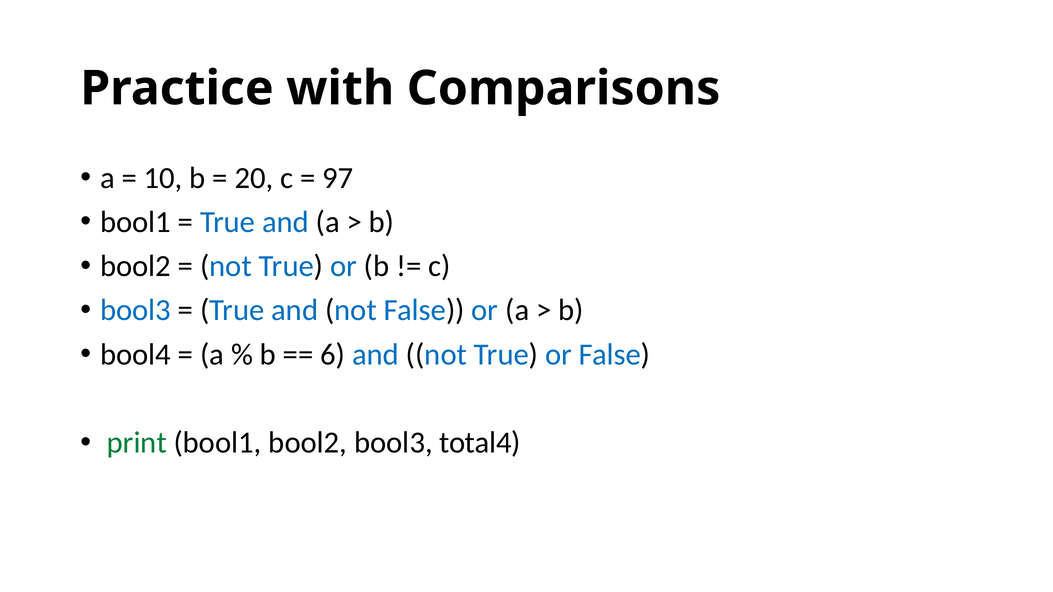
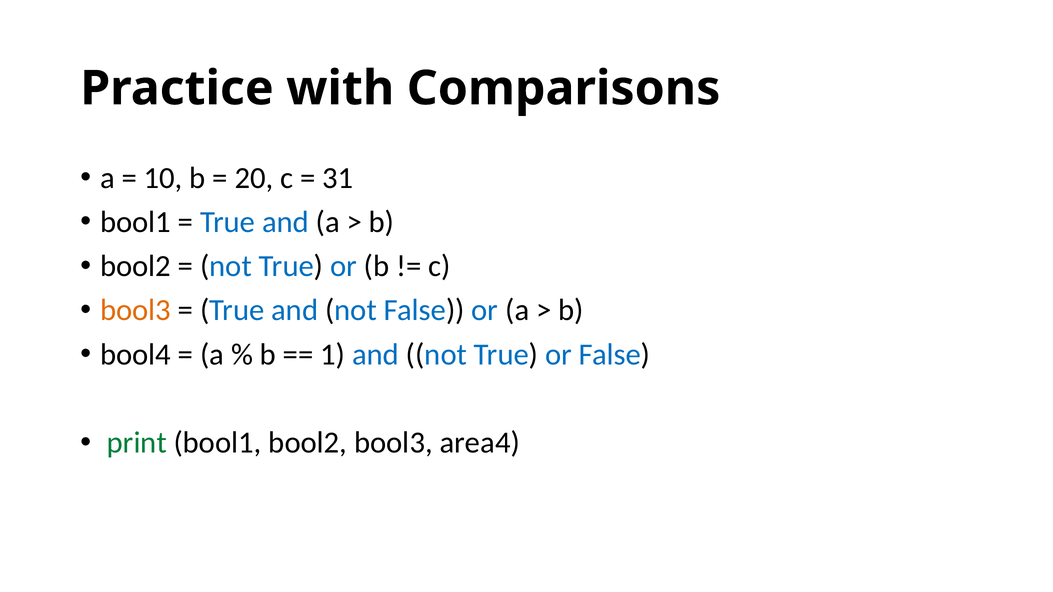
97: 97 -> 31 (338, 178)
bool3 colour: blue -> orange (136, 310)
6: 6 -> 1 (333, 355)
total4: total4 -> area4 (480, 443)
